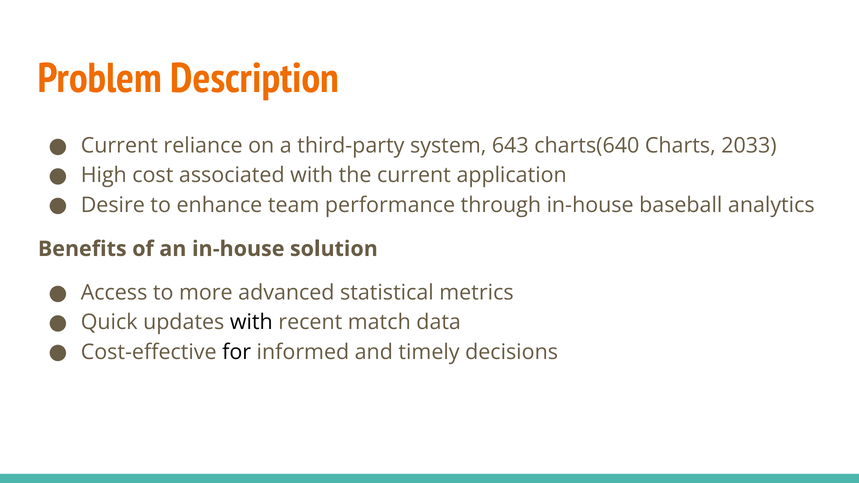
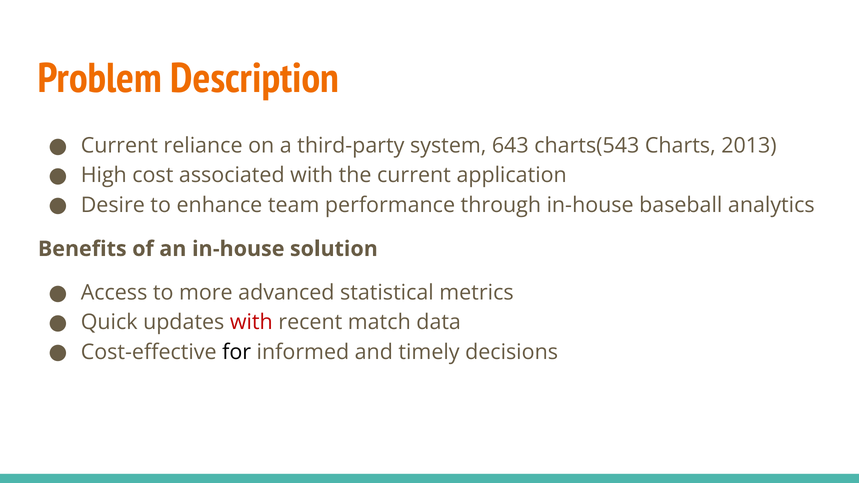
charts(640: charts(640 -> charts(543 (587, 146)
2033: 2033 -> 2013 (749, 146)
with colour: black -> red (251, 323)
